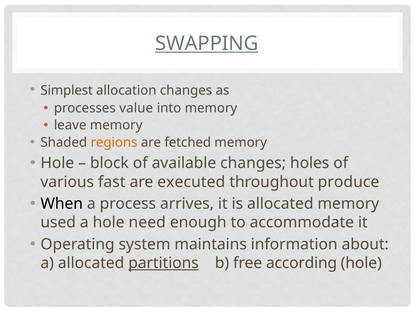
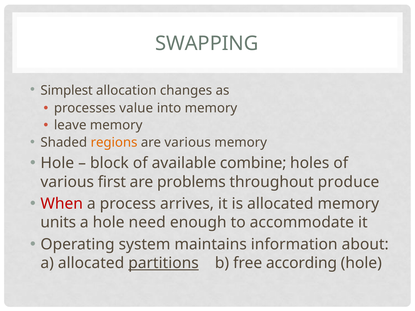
SWAPPING underline: present -> none (207, 44)
are fetched: fetched -> various (188, 142)
available changes: changes -> combine (253, 163)
fast: fast -> first (112, 182)
executed: executed -> problems (191, 182)
When colour: black -> red (62, 204)
used: used -> units (58, 223)
